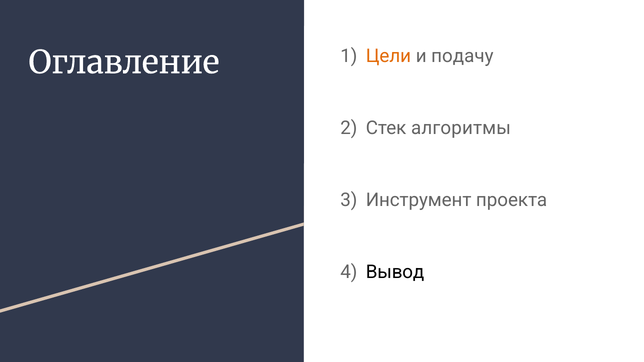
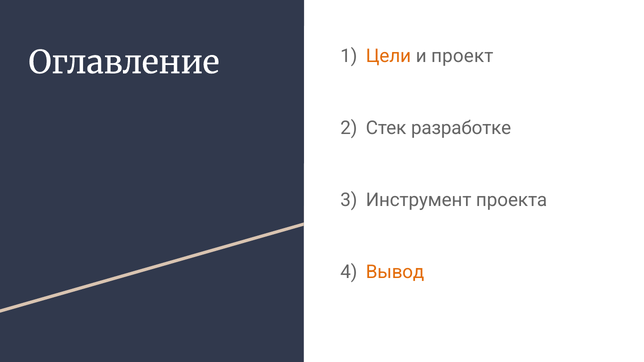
подачу: подачу -> проект (462, 56)
алгоритмы: алгоритмы -> разработке (461, 128)
Вывод colour: black -> orange (395, 272)
